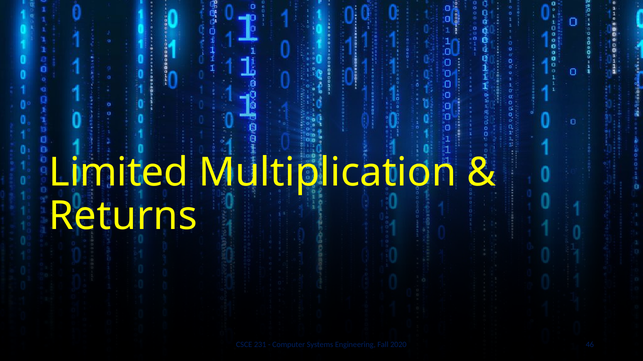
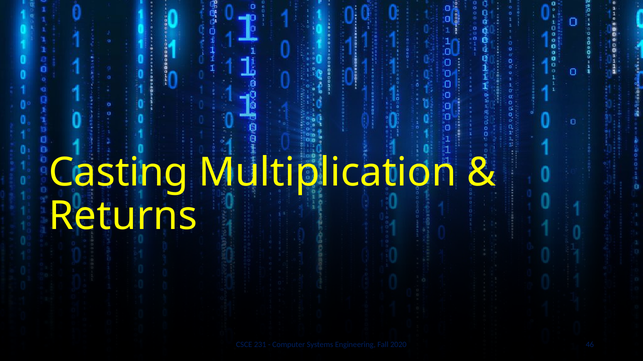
Limited: Limited -> Casting (119, 173)
